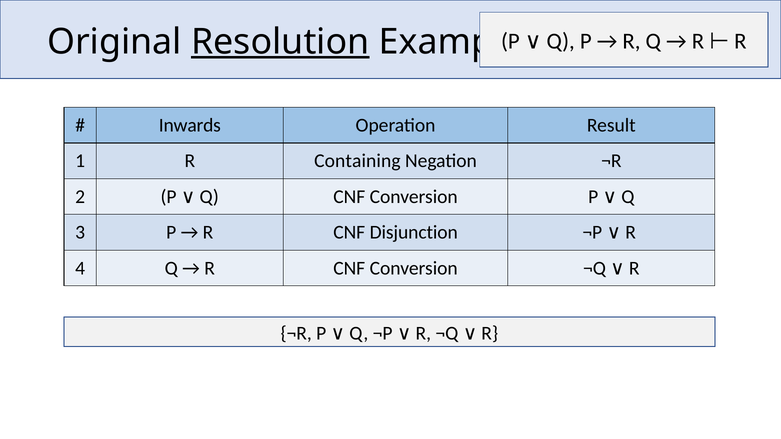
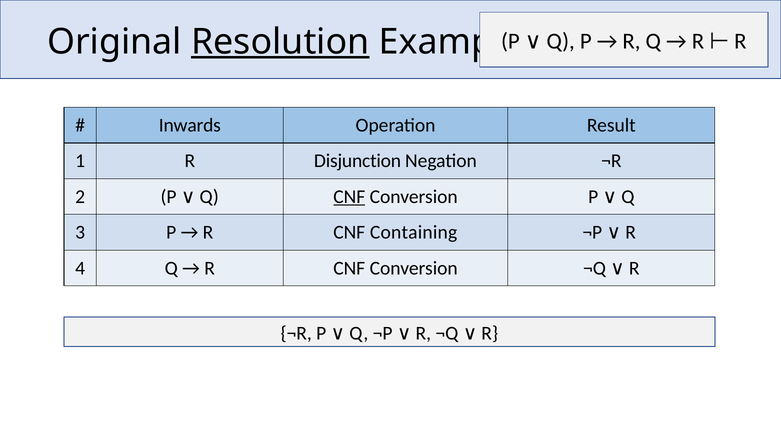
Containing: Containing -> Disjunction (358, 161)
CNF underline: none -> present (349, 197)
Disjunction: Disjunction -> Containing (414, 233)
